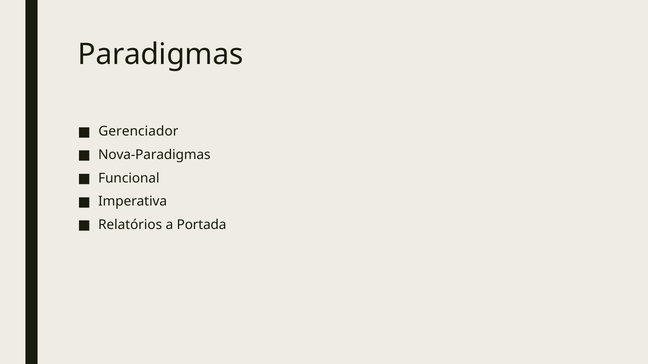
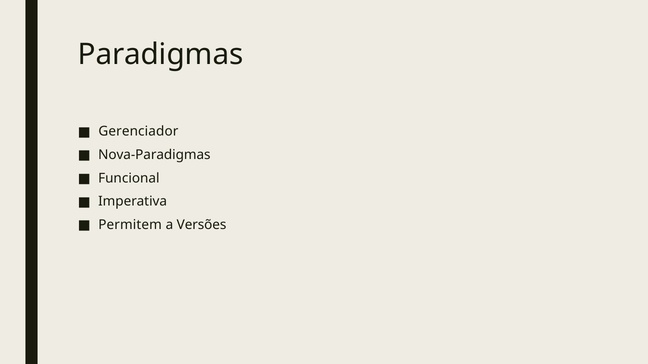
Relatórios: Relatórios -> Permitem (130, 225)
Portada: Portada -> Versões (202, 225)
